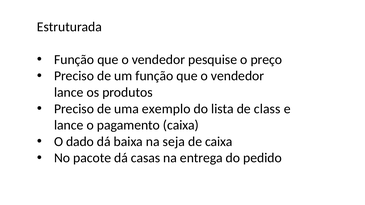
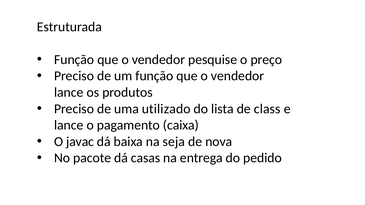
exemplo: exemplo -> utilizado (166, 109)
dado: dado -> javac (80, 142)
de caixa: caixa -> nova (219, 142)
